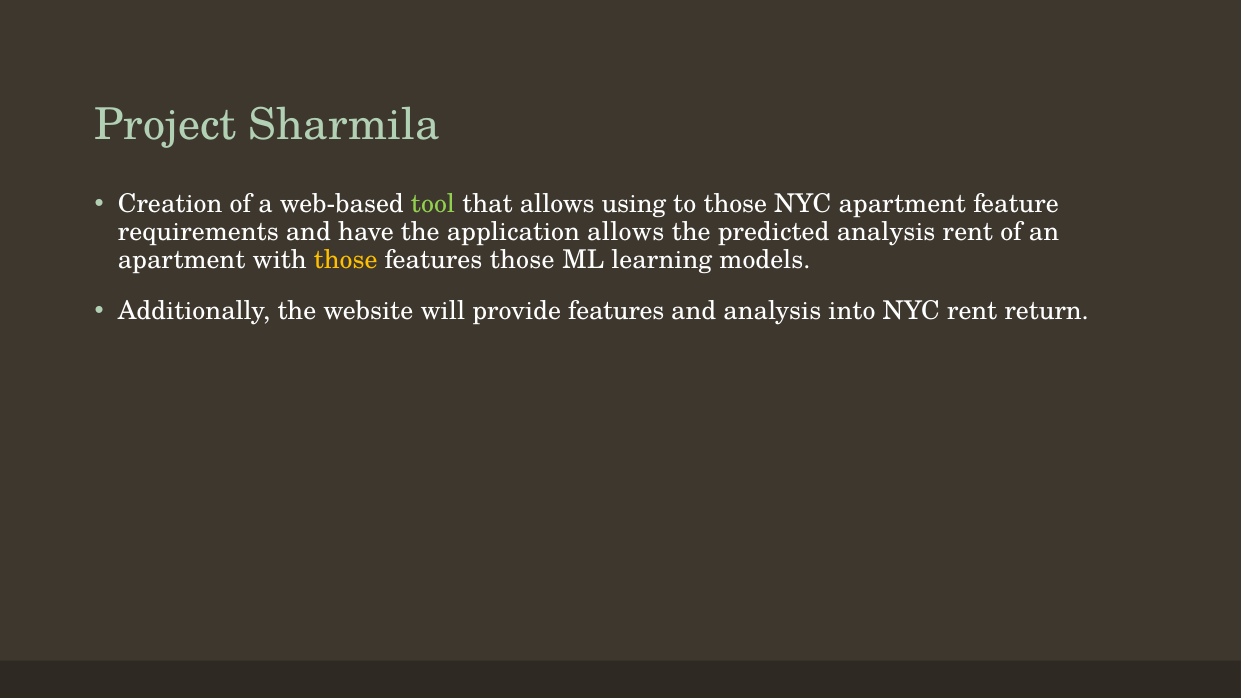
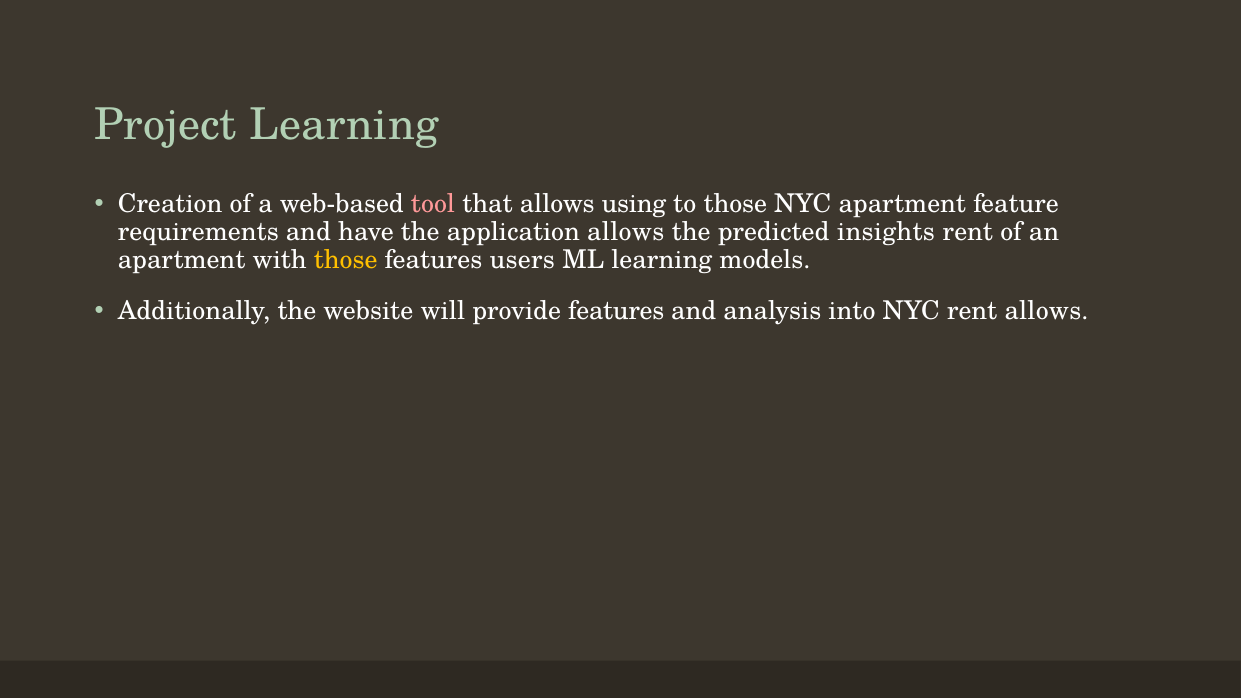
Project Sharmila: Sharmila -> Learning (344, 125)
tool colour: light green -> pink (433, 204)
predicted analysis: analysis -> insights (886, 232)
features those: those -> users (522, 260)
rent return: return -> allows (1047, 311)
